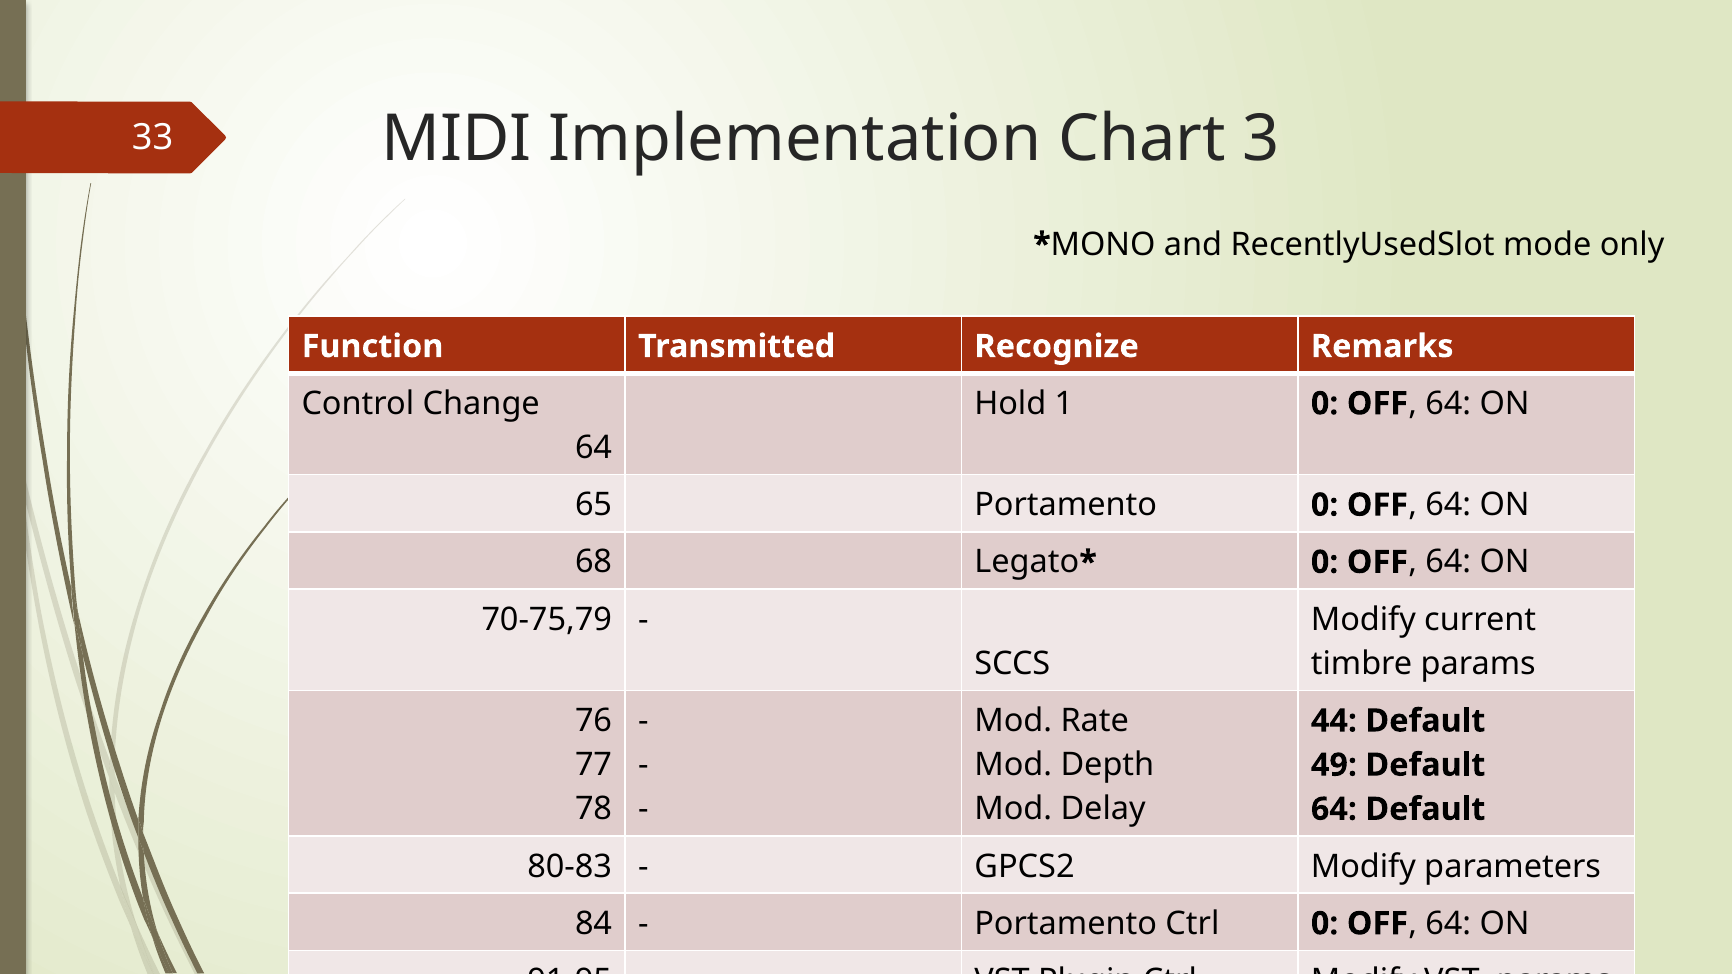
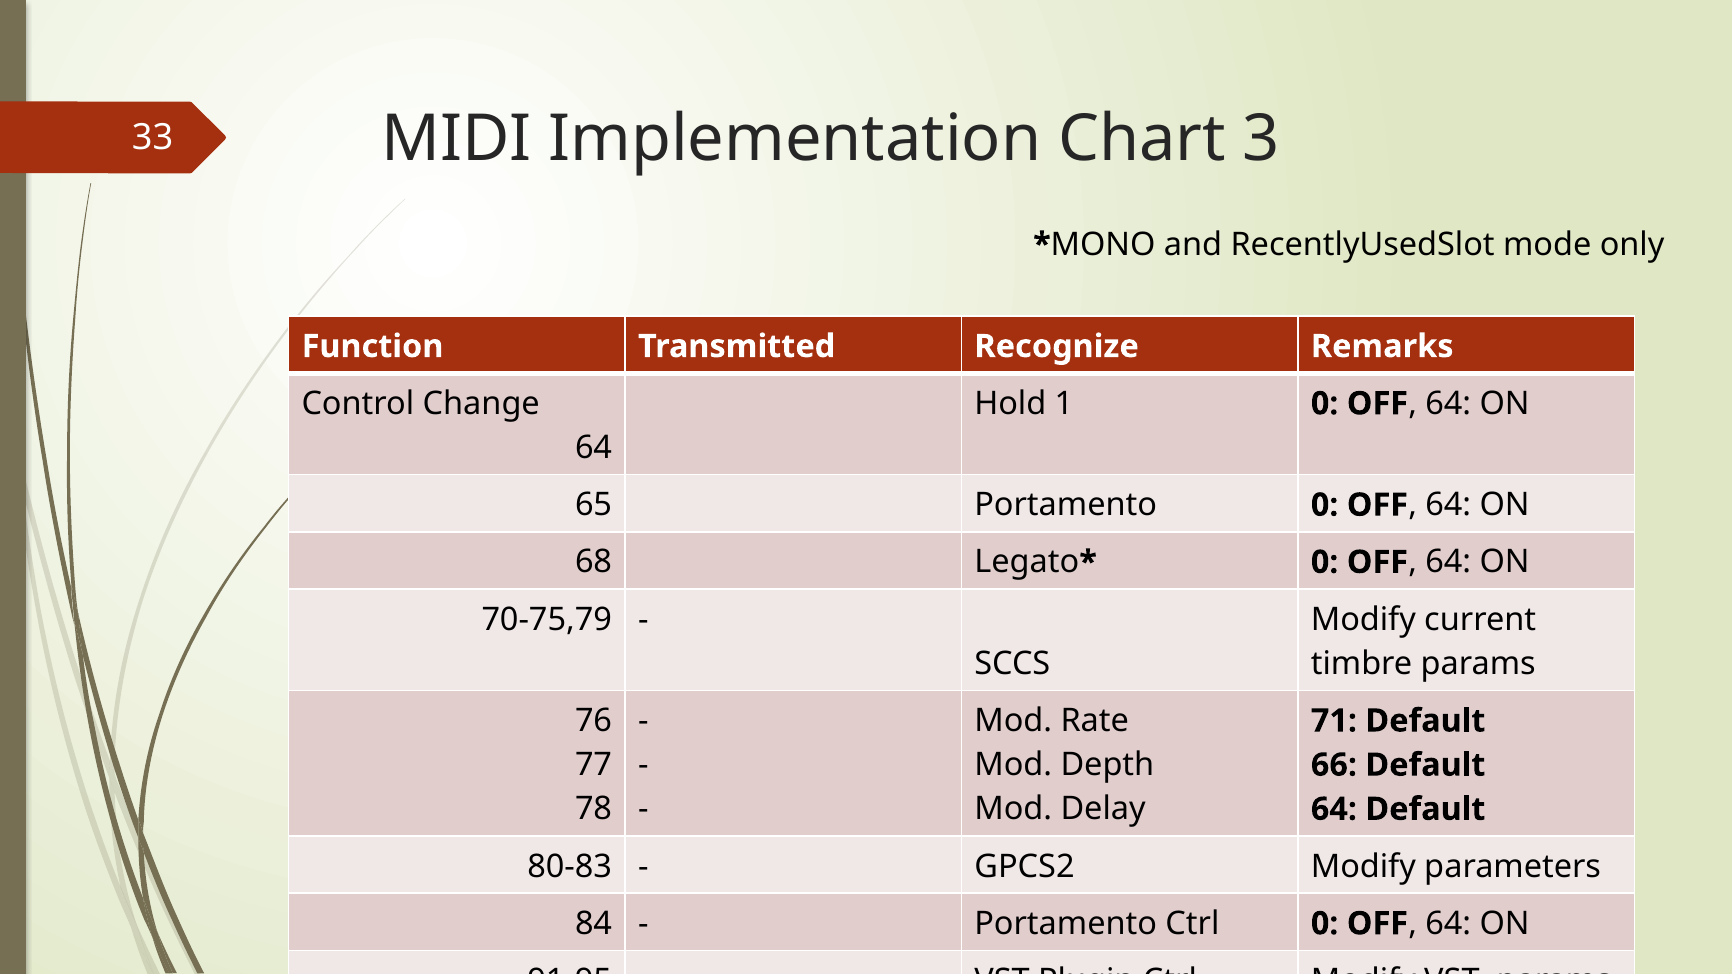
44: 44 -> 71 (1334, 721)
49: 49 -> 66 (1334, 765)
